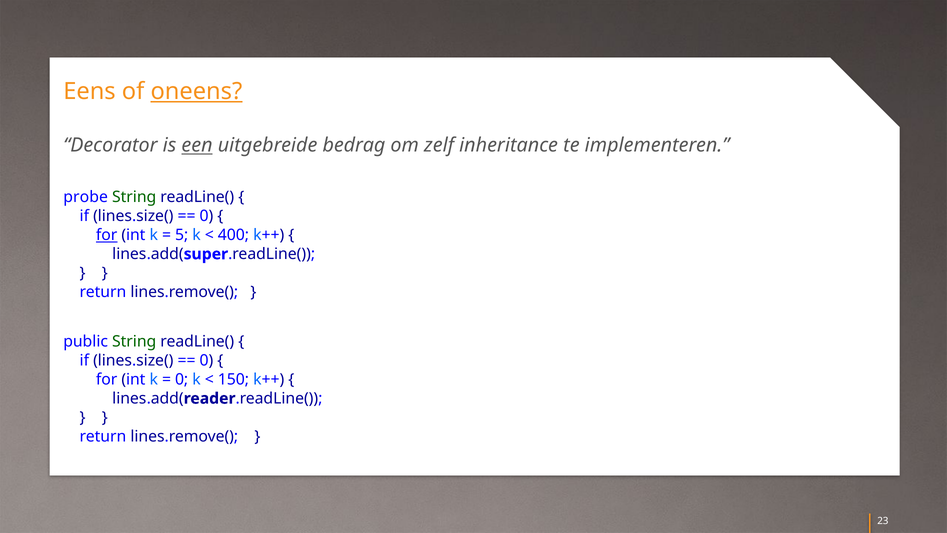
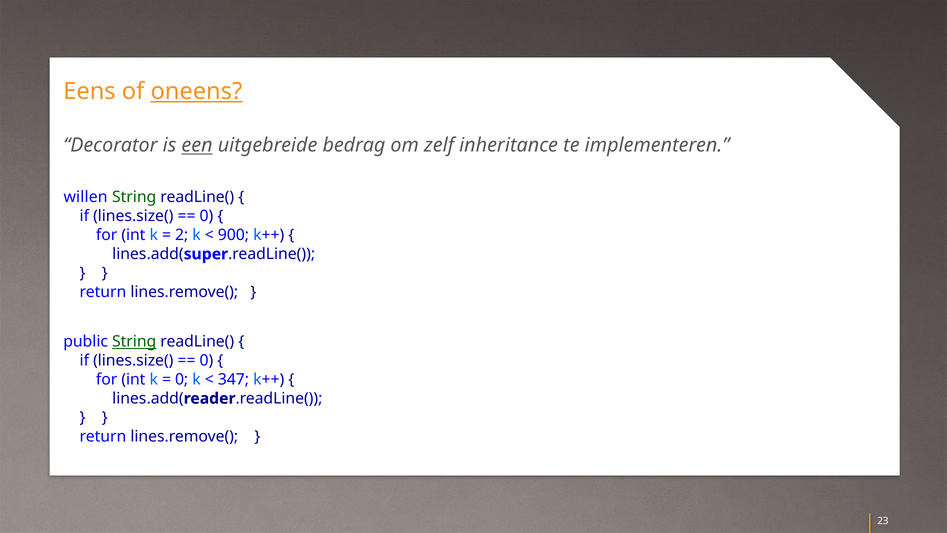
probe: probe -> willen (86, 197)
for underline: present -> none (107, 235)
5: 5 -> 2 (182, 235)
400: 400 -> 900 (233, 235)
String underline: none -> present (134, 342)
150: 150 -> 347 (233, 379)
